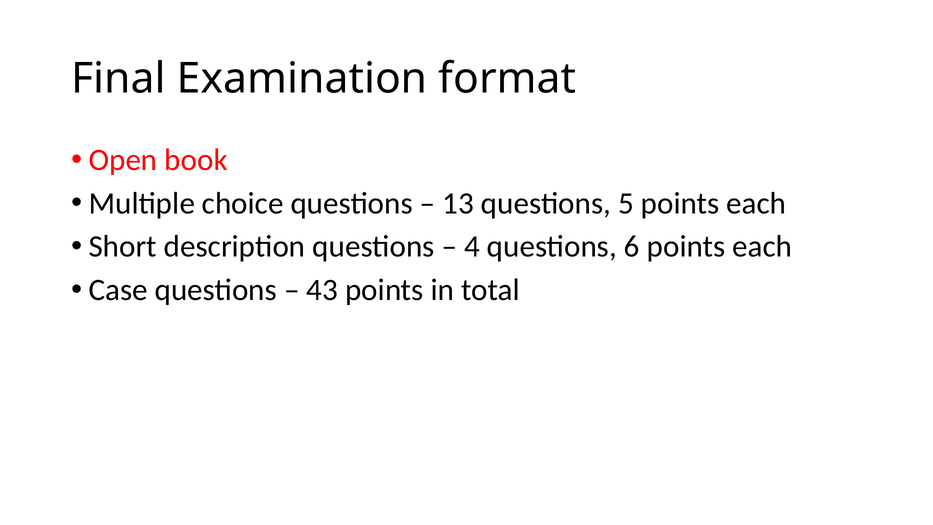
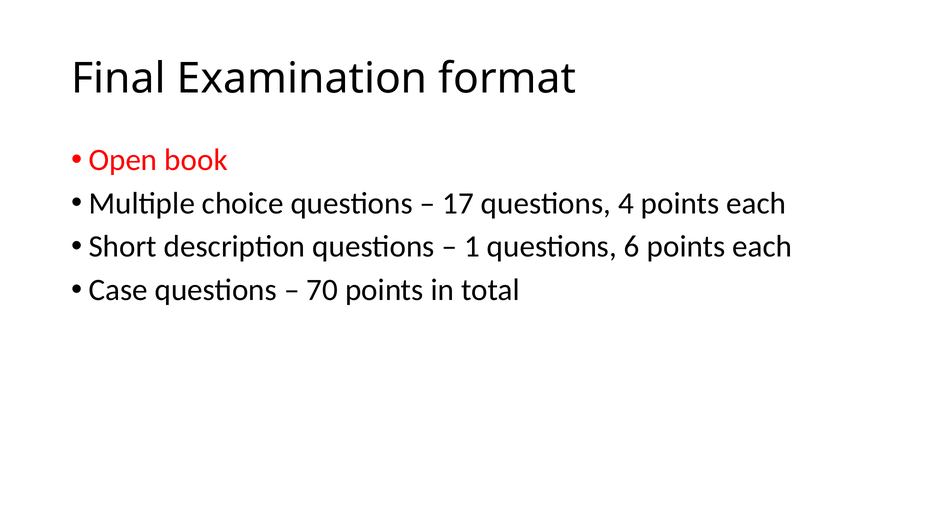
13: 13 -> 17 (458, 203)
5: 5 -> 4 (626, 203)
4: 4 -> 1 (472, 246)
43: 43 -> 70 (322, 290)
